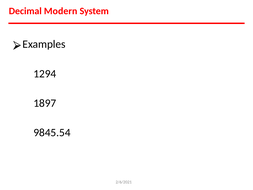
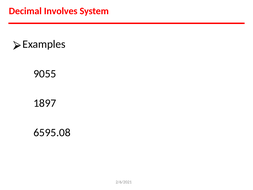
Modern: Modern -> Involves (61, 11)
1294: 1294 -> 9055 (45, 74)
9845.54: 9845.54 -> 6595.08 (52, 133)
